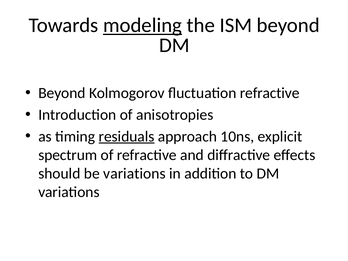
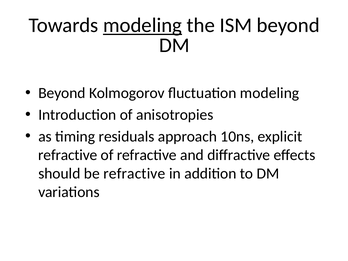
fluctuation refractive: refractive -> modeling (270, 93)
residuals underline: present -> none (127, 136)
spectrum: spectrum -> refractive (68, 155)
be variations: variations -> refractive (134, 174)
